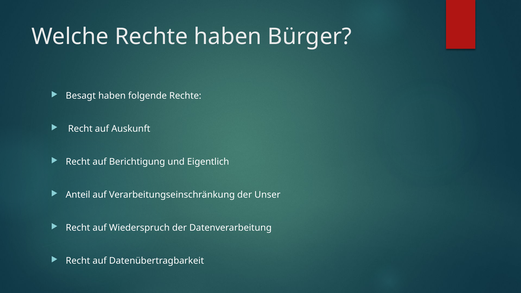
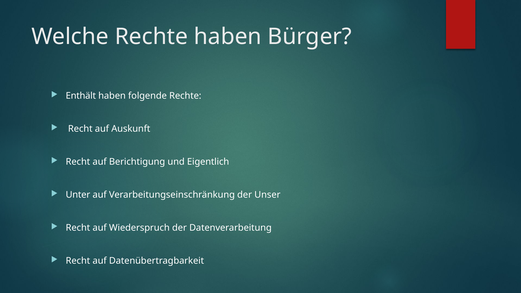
Besagt: Besagt -> Enthält (81, 96)
Anteil: Anteil -> Unter (78, 195)
